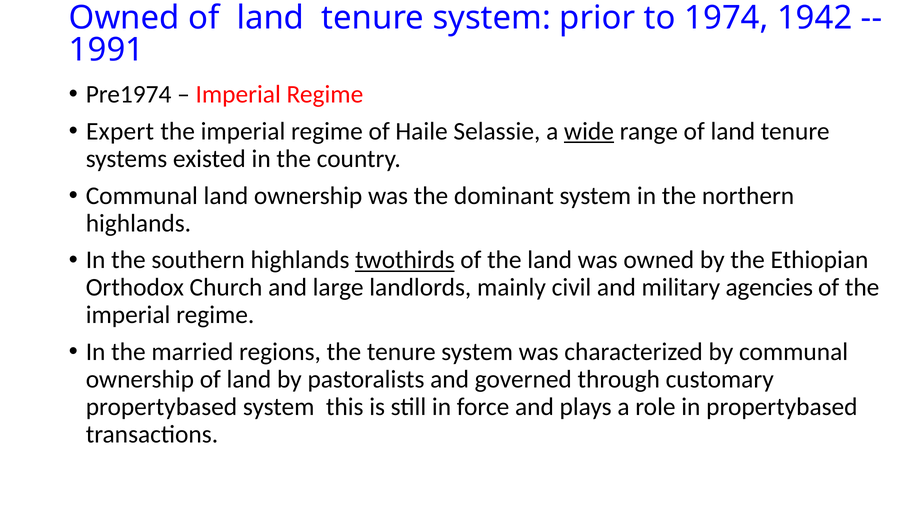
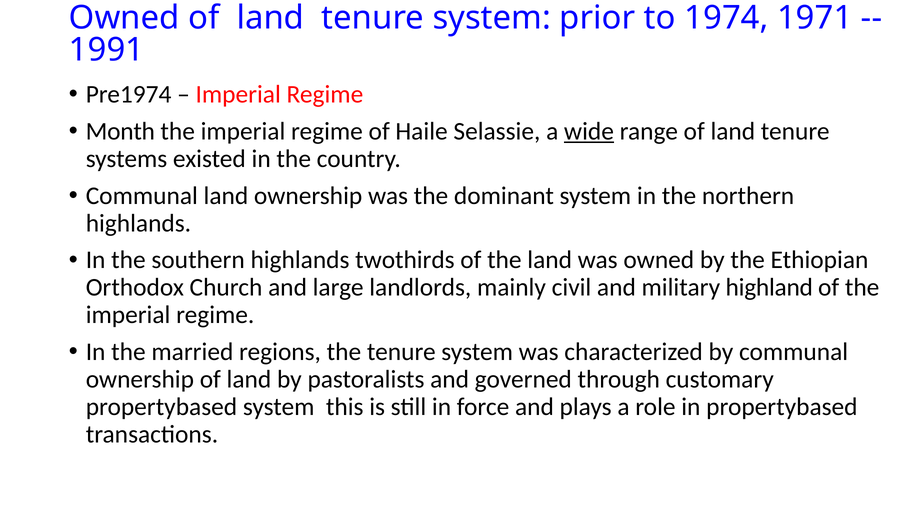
1942: 1942 -> 1971 (815, 18)
Expert: Expert -> Month (120, 131)
twothirds underline: present -> none (405, 260)
agencies: agencies -> highland (769, 288)
